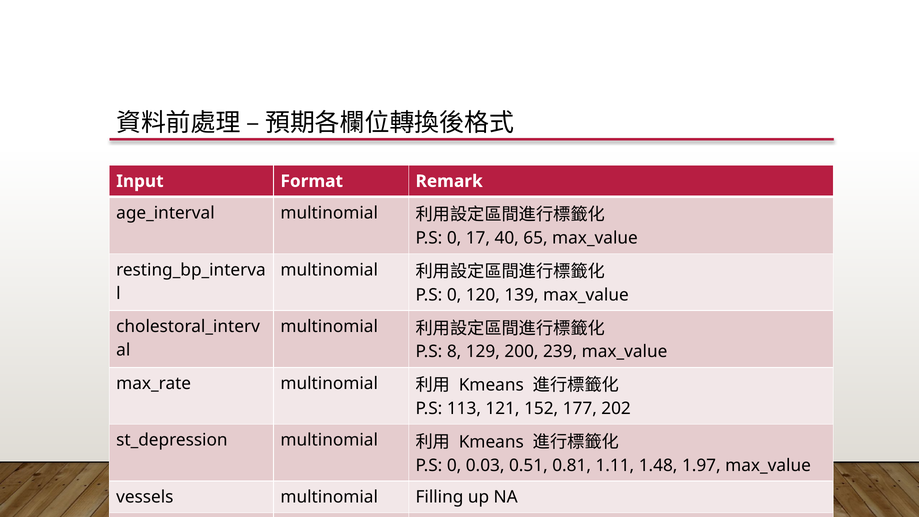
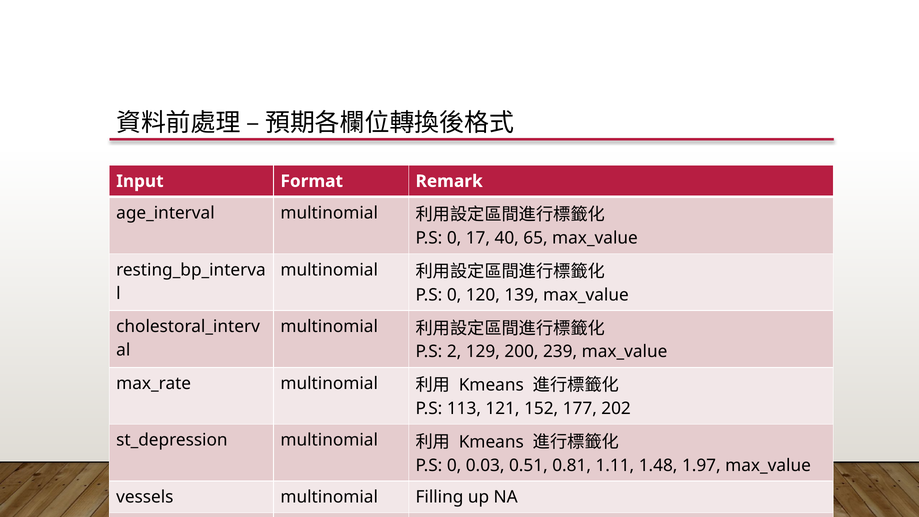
8: 8 -> 2 (454, 352)
